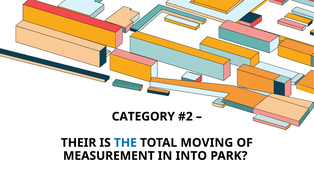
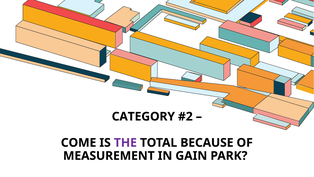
THEIR: THEIR -> COME (79, 142)
THE colour: blue -> purple (125, 142)
MOVING: MOVING -> BECAUSE (207, 142)
INTO: INTO -> GAIN (191, 155)
